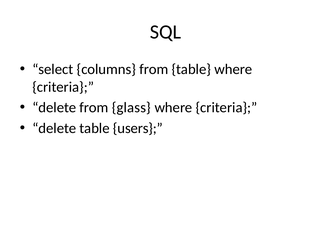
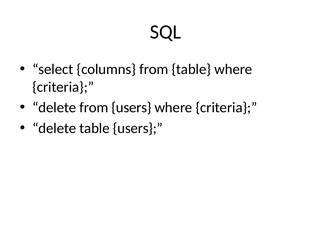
from glass: glass -> users (131, 108)
